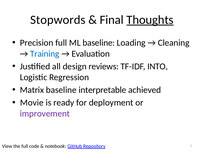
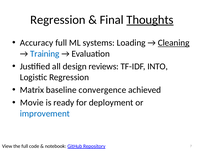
Stopwords: Stopwords -> Regression (58, 20)
Precision: Precision -> Accuracy (37, 43)
ML baseline: baseline -> systems (99, 43)
Cleaning underline: none -> present (174, 43)
interpretable: interpretable -> convergence (102, 90)
improvement colour: purple -> blue (45, 114)
